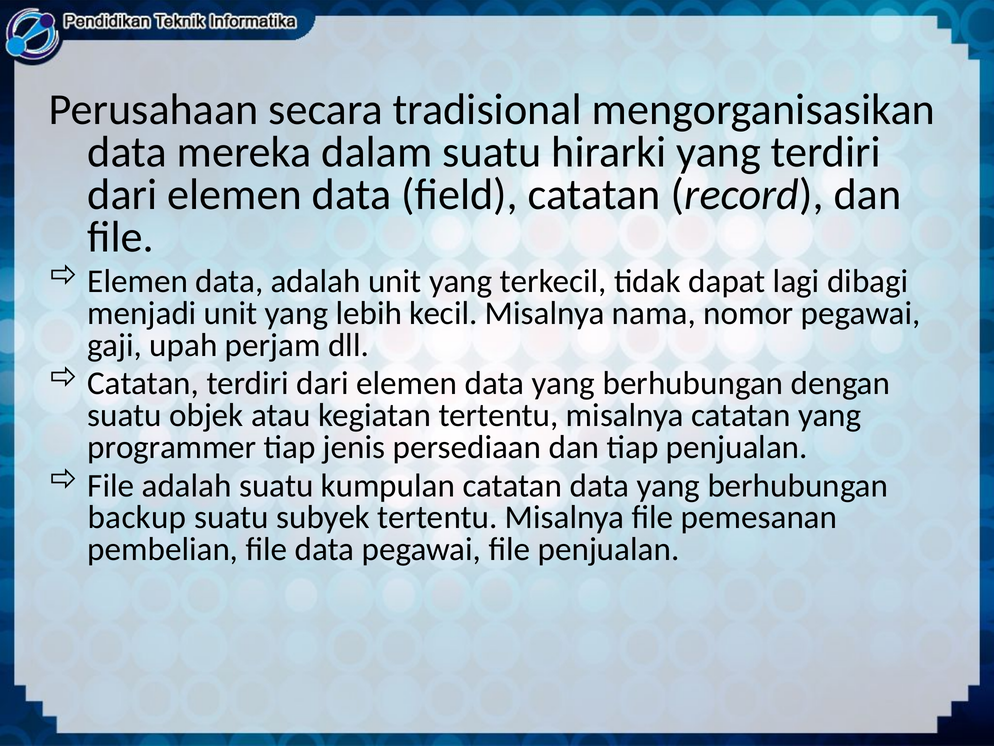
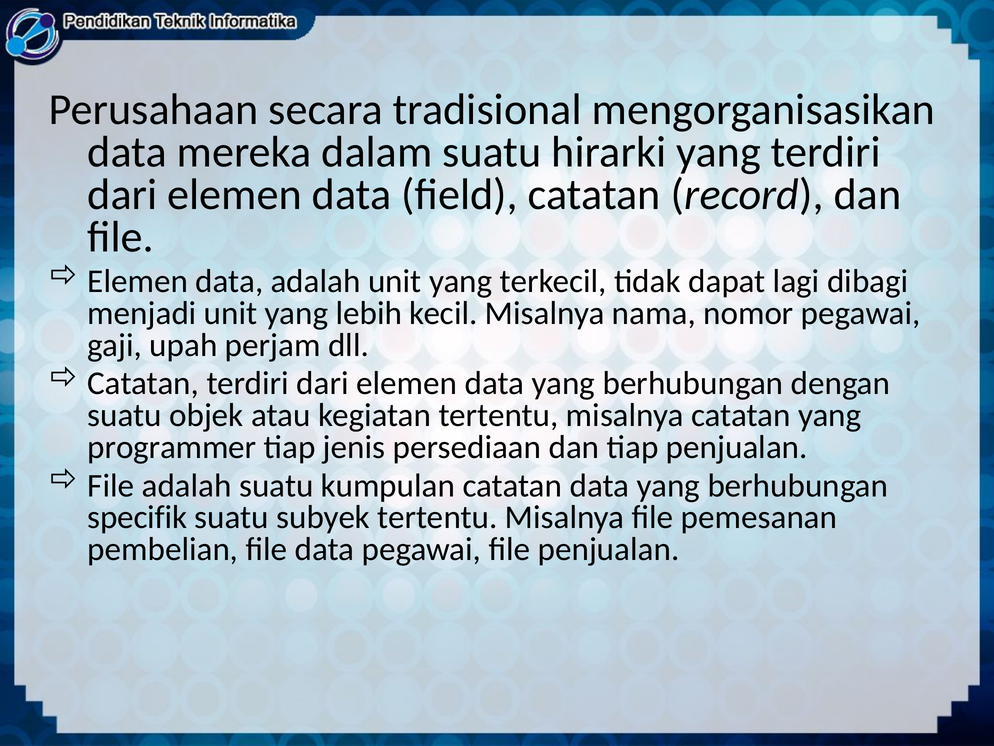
backup: backup -> specifik (137, 517)
